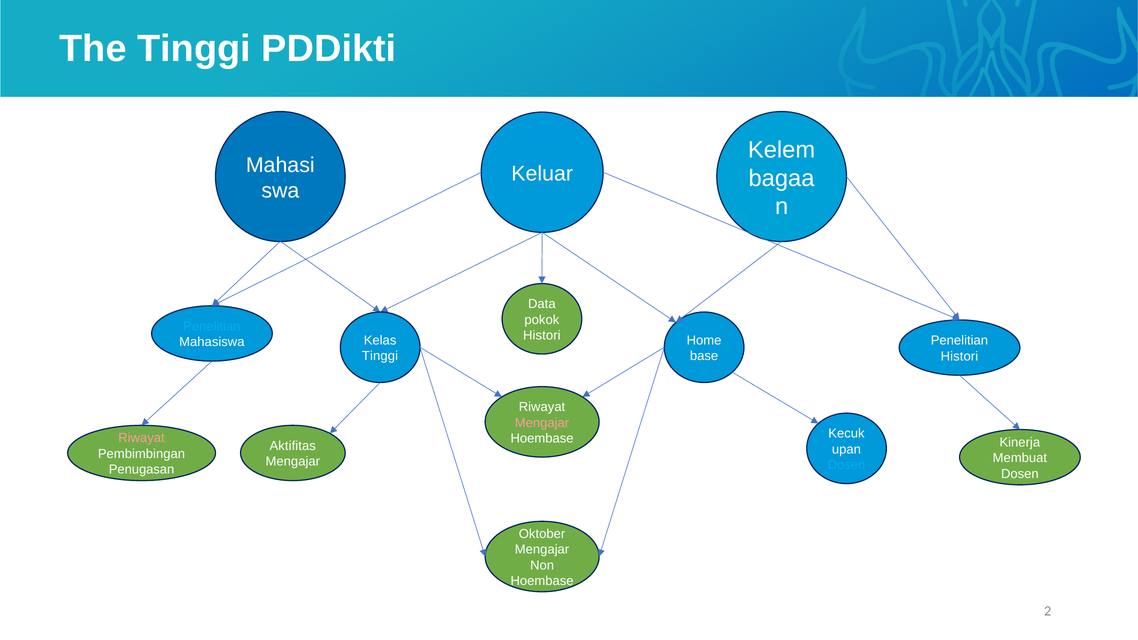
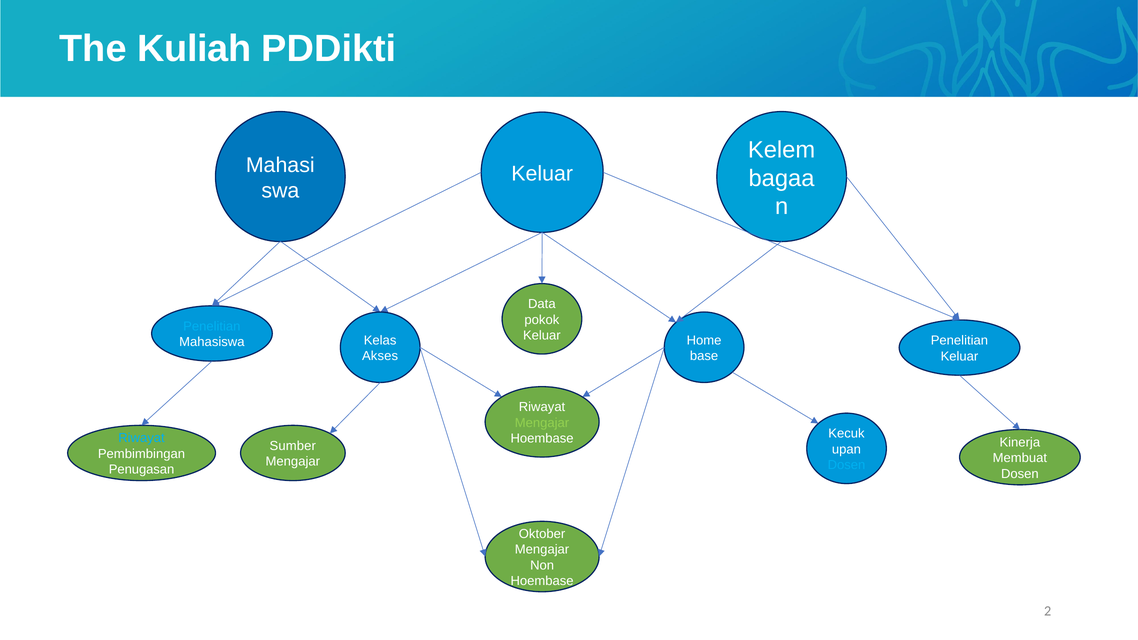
The Tinggi: Tinggi -> Kuliah (194, 49)
Histori: Histori -> Keluar (542, 335)
Tinggi: Tinggi -> Akses (380, 356)
Histori: Histori -> Keluar (959, 356)
Mengajar colour: pink -> light green (542, 423)
Riwayat colour: pink -> light blue (141, 438)
Aktifitas: Aktifitas -> Sumber (293, 446)
